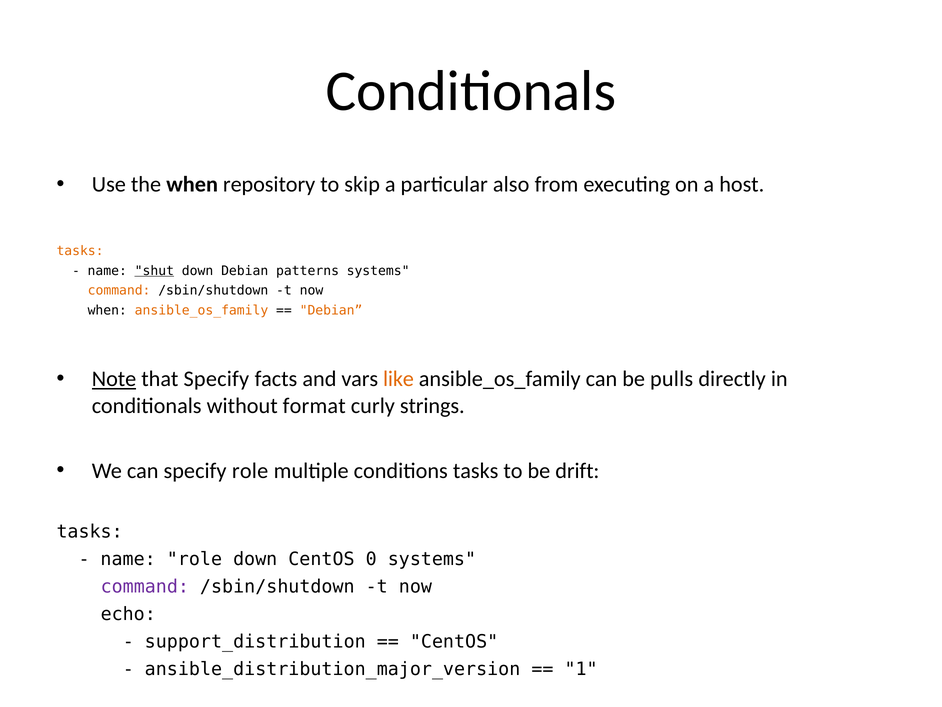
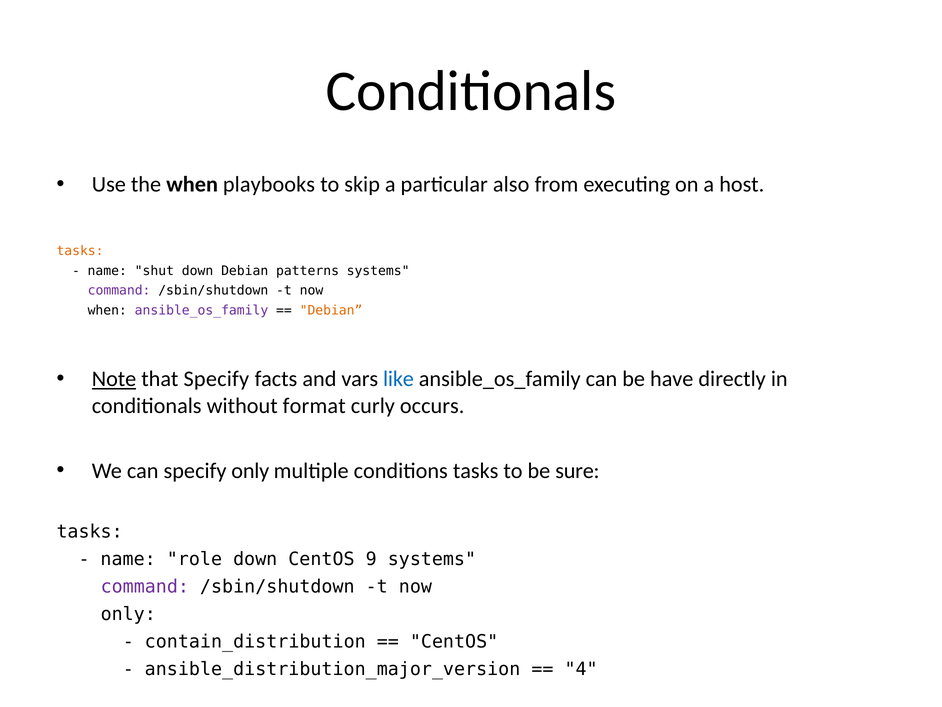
repository: repository -> playbooks (269, 184)
shut underline: present -> none (154, 270)
command colour: orange -> purple (119, 290)
ansible_os_family colour: orange -> purple (202, 310)
like colour: orange -> blue (398, 379)
pulls: pulls -> have (672, 379)
strings: strings -> occurs (432, 406)
specify role: role -> only (250, 470)
drift: drift -> sure (577, 470)
0: 0 -> 9 (371, 559)
echo: echo -> only (128, 614)
support_distribution: support_distribution -> contain_distribution (255, 641)
1: 1 -> 4 (581, 669)
